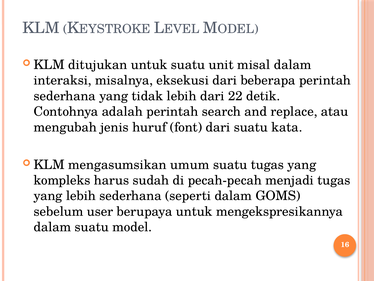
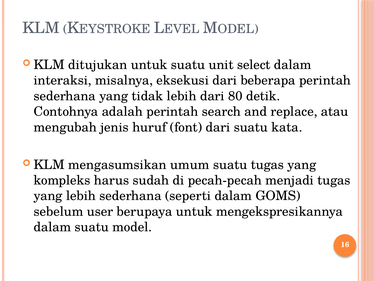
misal: misal -> select (254, 65)
22: 22 -> 80 (235, 96)
